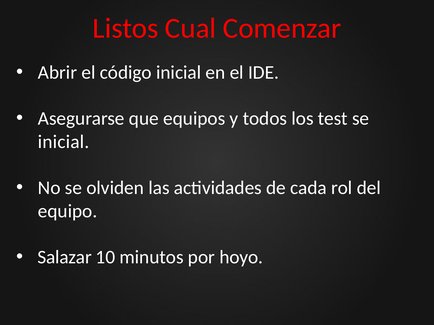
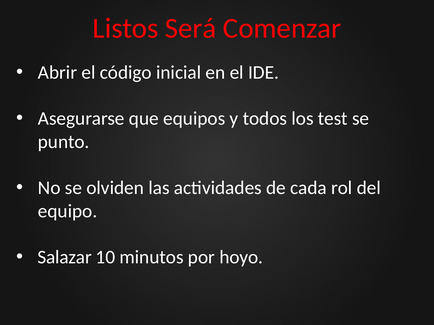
Cual: Cual -> Será (191, 28)
inicial: inicial -> punto (64, 142)
